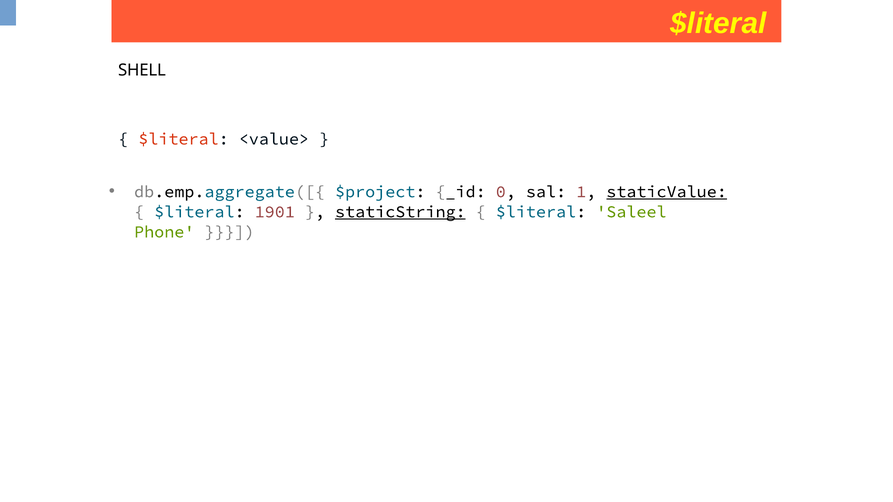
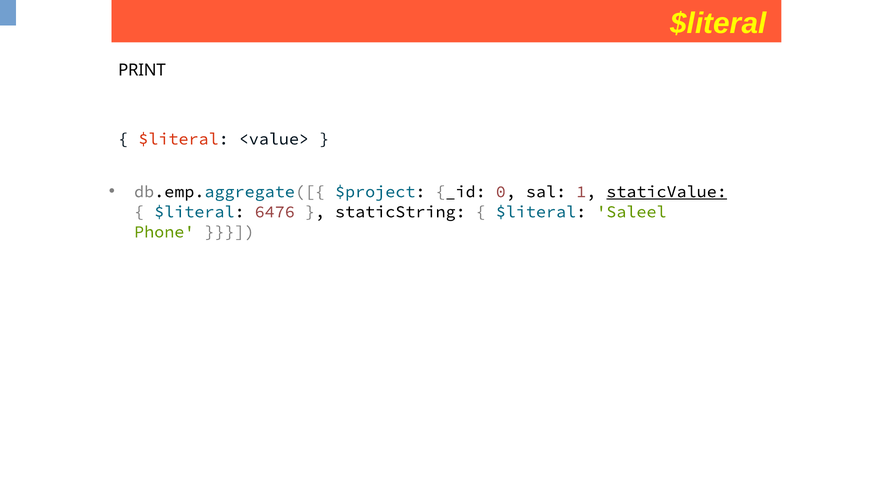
SHELL: SHELL -> PRINT (142, 70)
1901: 1901 -> 6476 (275, 212)
staticString underline: present -> none (400, 212)
